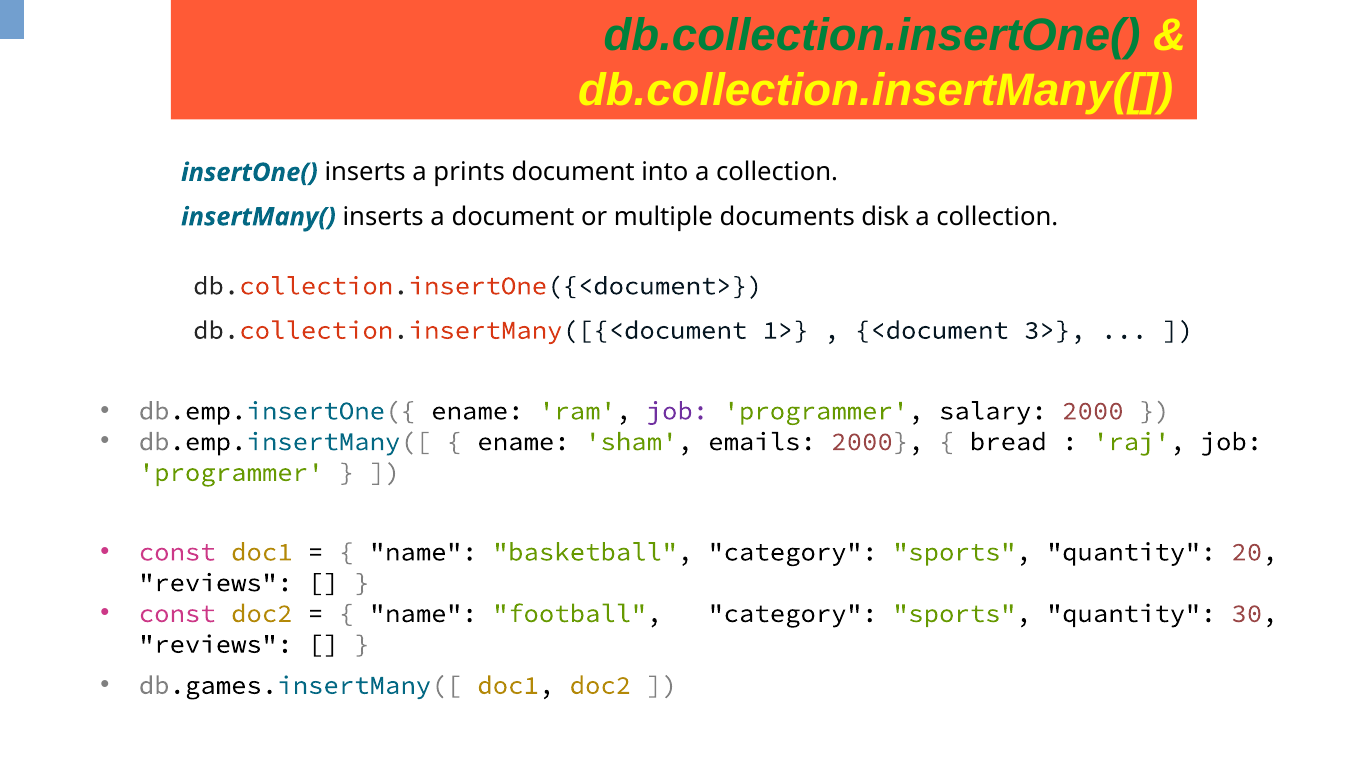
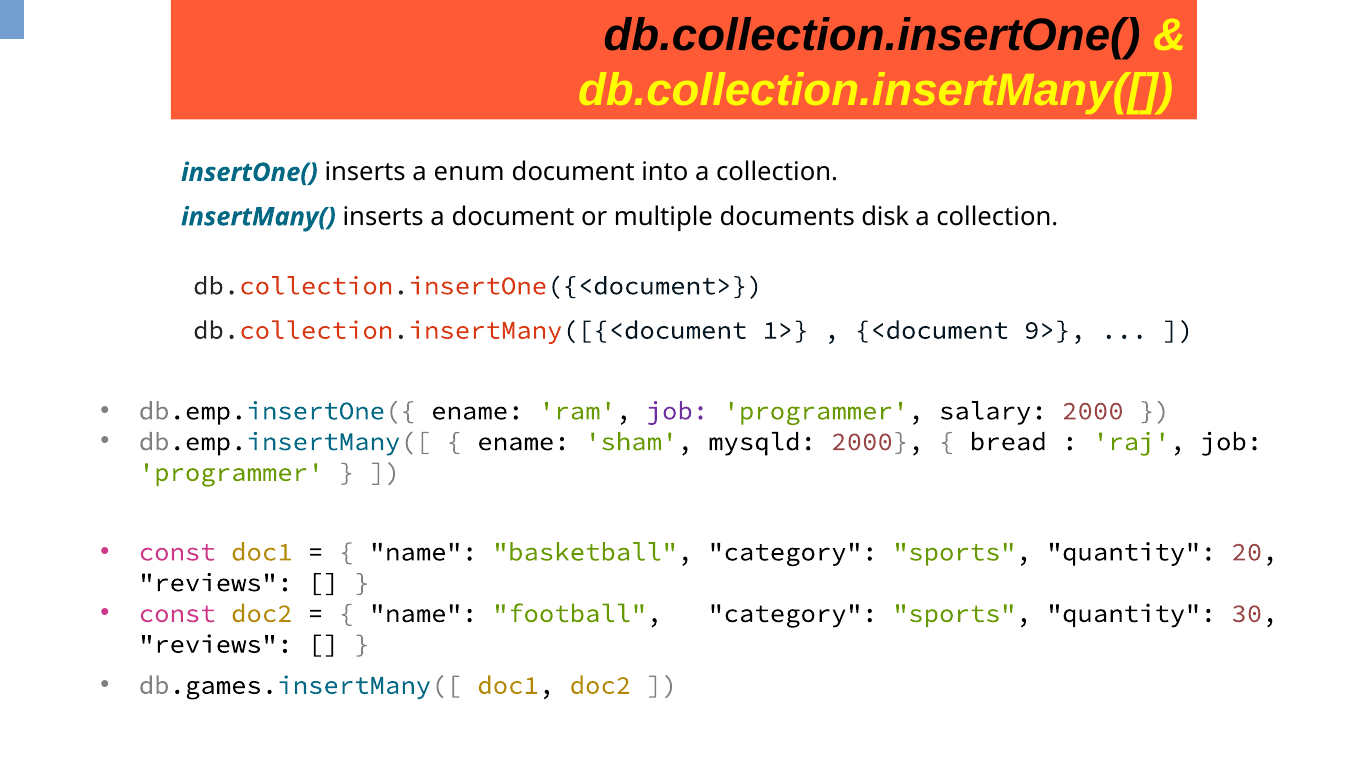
db.collection.insertOne( colour: green -> black (872, 36)
prints: prints -> enum (469, 173)
3>: 3> -> 9> (1055, 330)
emails: emails -> mysqld (762, 442)
